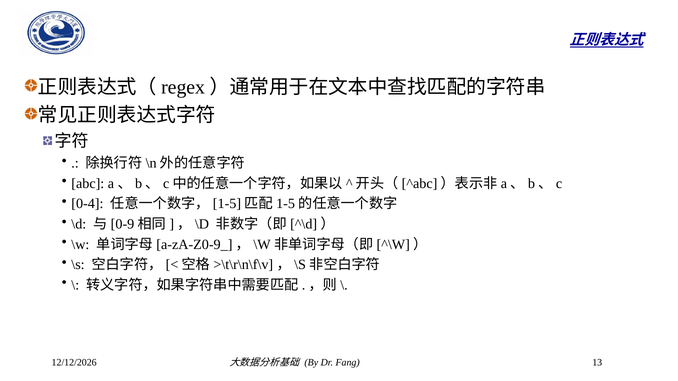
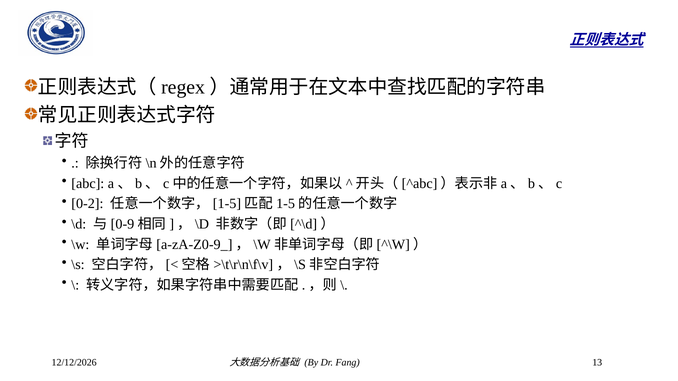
0-4: 0-4 -> 0-2 (87, 204)
